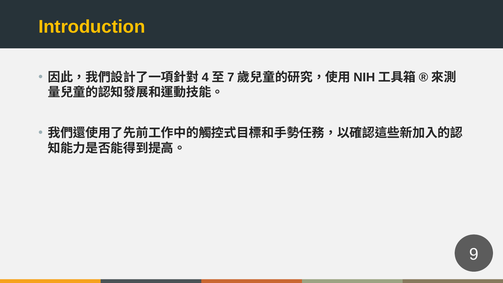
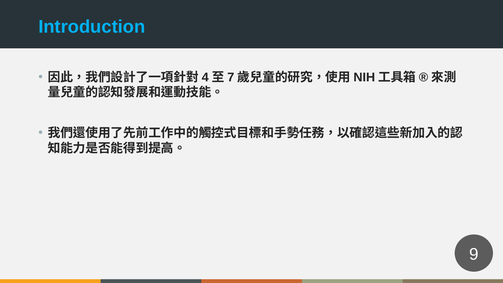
Introduction colour: yellow -> light blue (92, 27)
